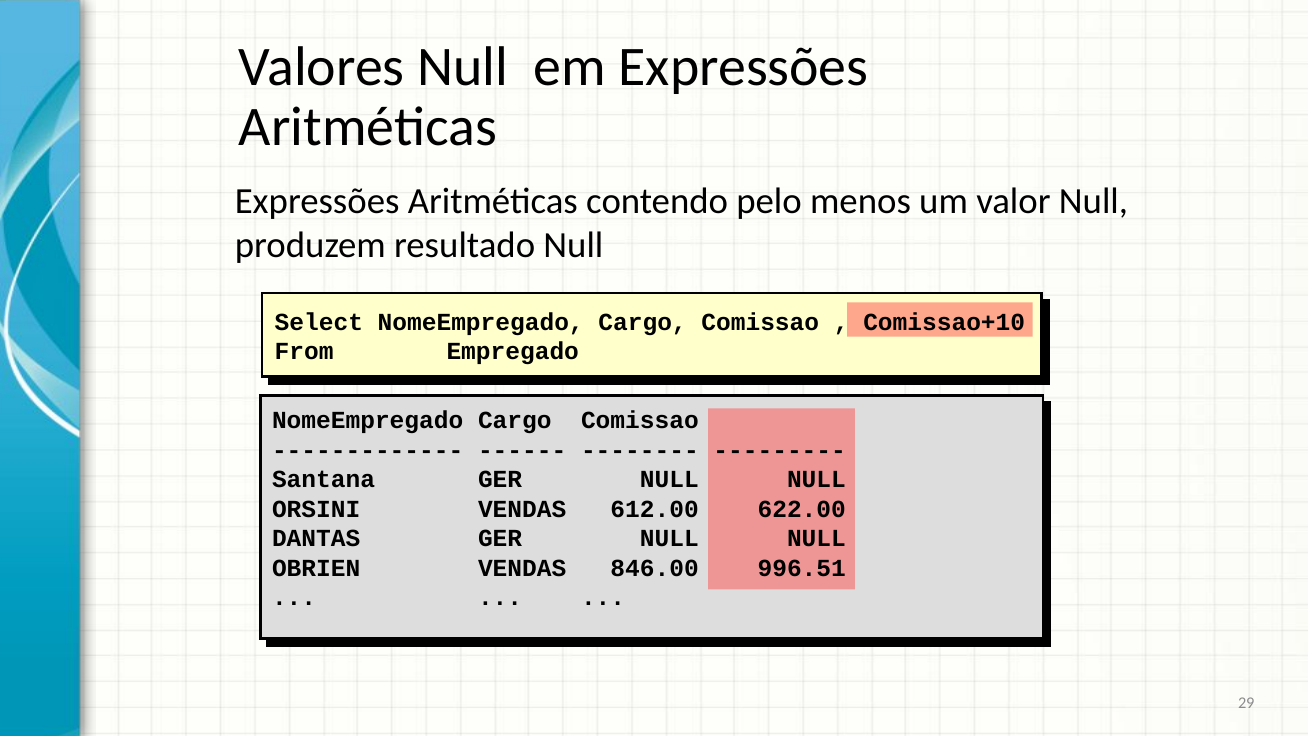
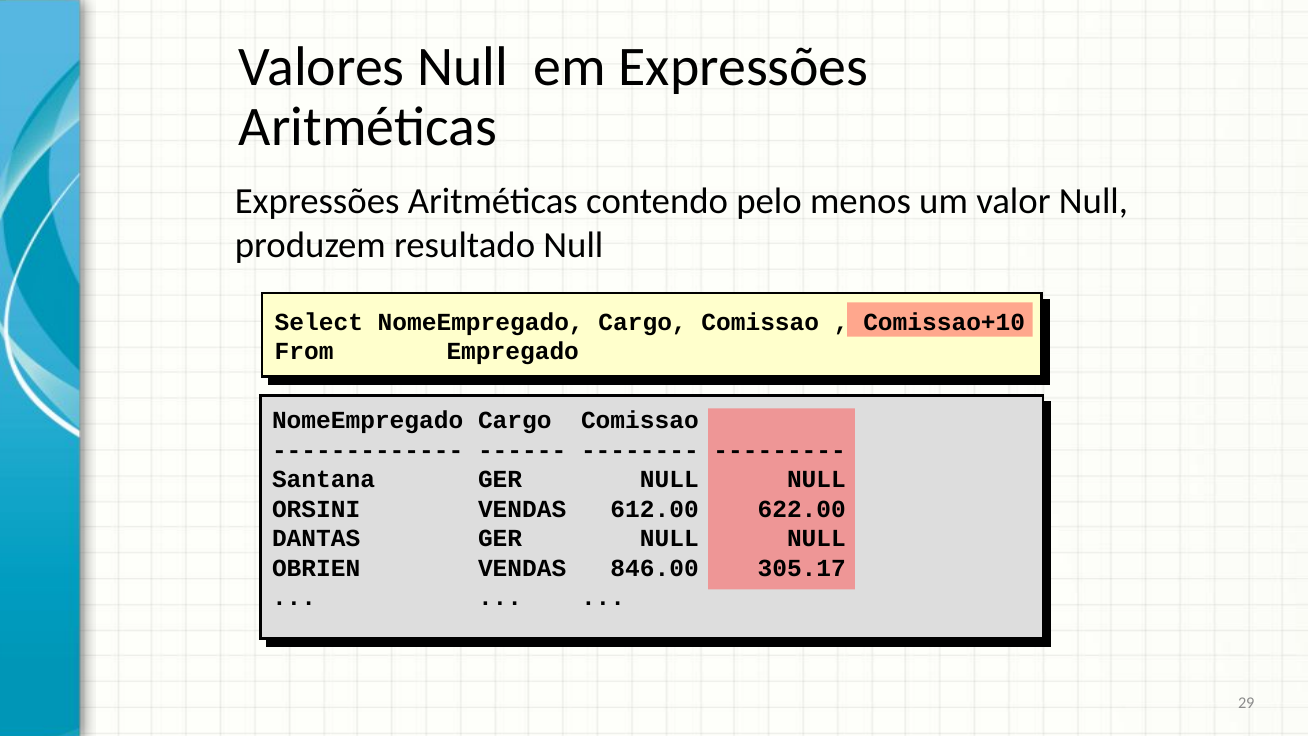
996.51: 996.51 -> 305.17 (802, 568)
